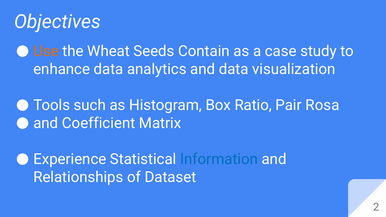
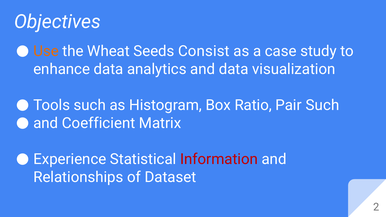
Contain: Contain -> Consist (204, 51)
Pair Rosa: Rosa -> Such (322, 105)
Information colour: blue -> red (219, 159)
